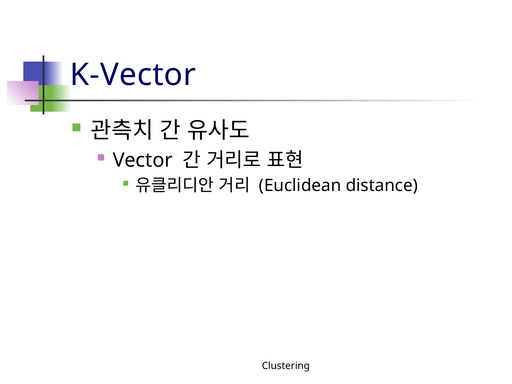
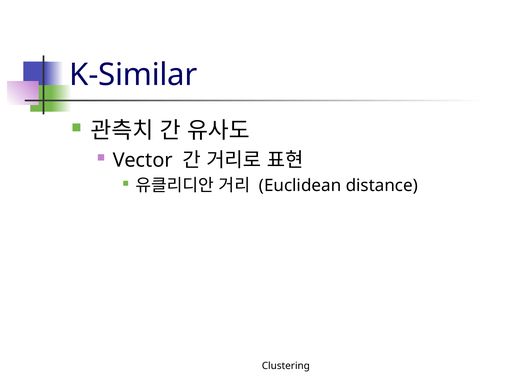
K-Vector: K-Vector -> K-Similar (133, 75)
